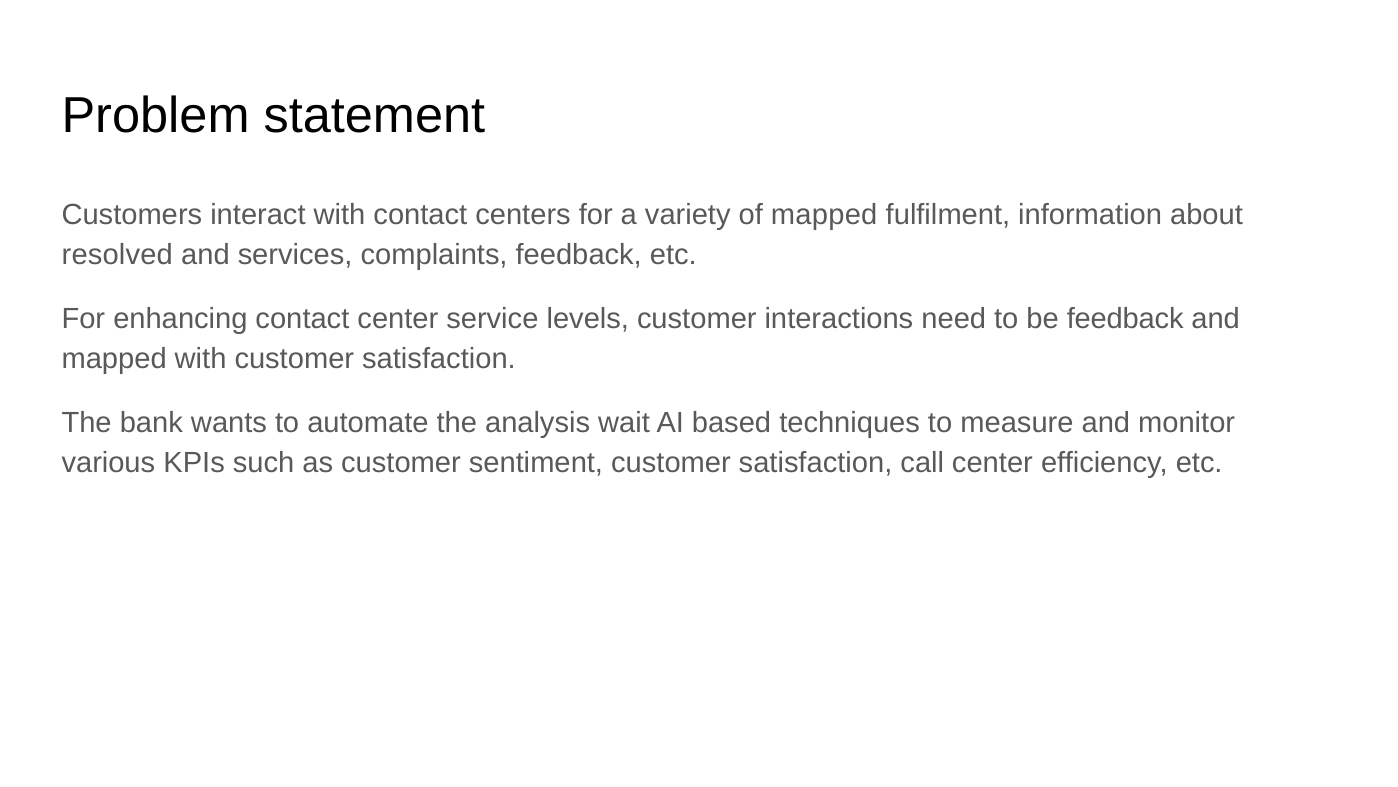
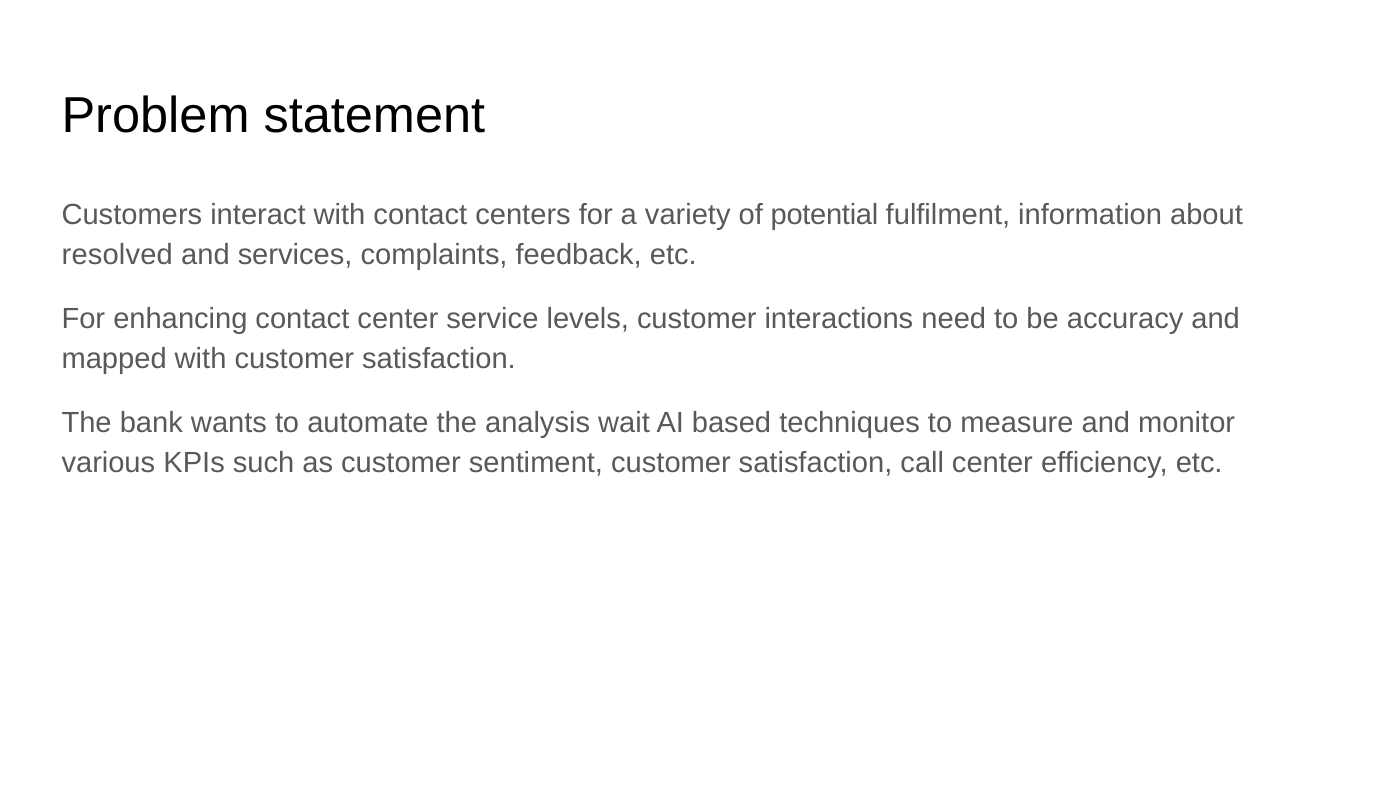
of mapped: mapped -> potential (824, 215)
be feedback: feedback -> accuracy (1125, 319)
